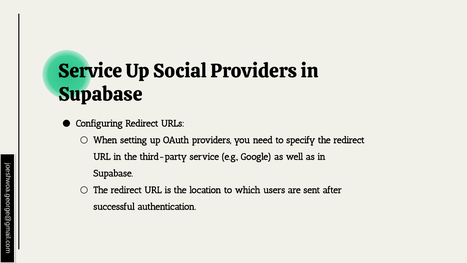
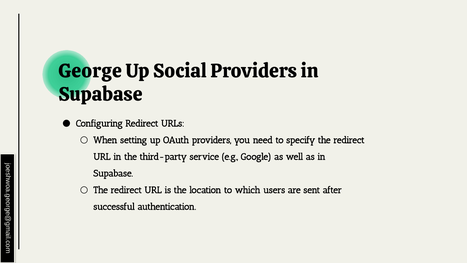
Service: Service -> George (90, 71)
